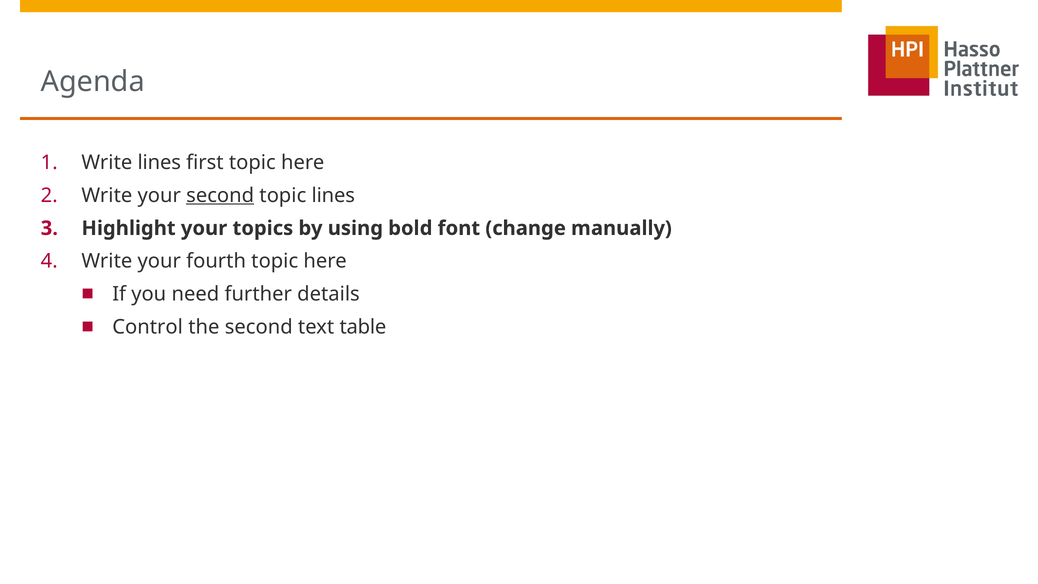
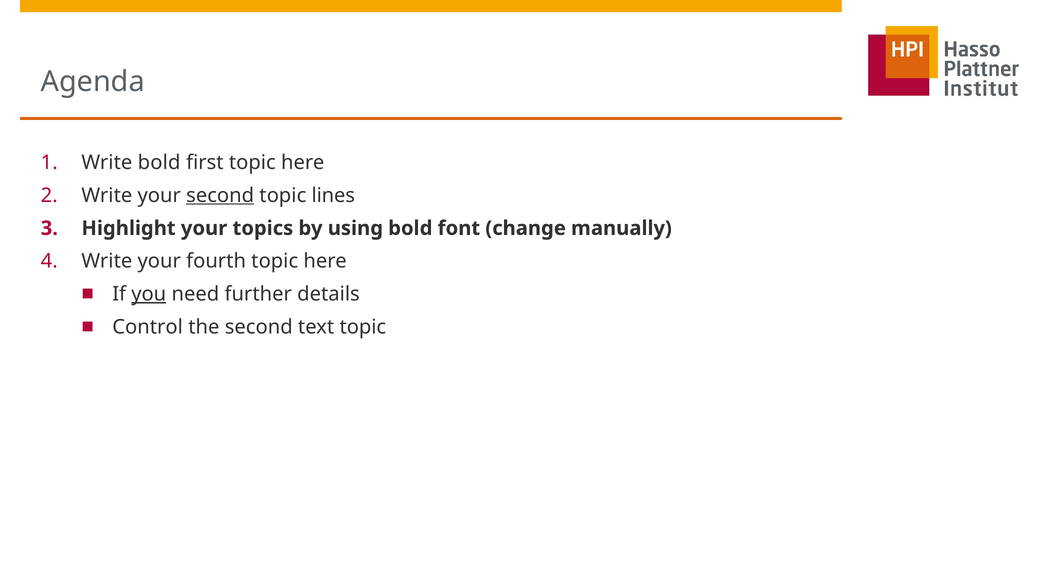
Write lines: lines -> bold (159, 162)
you underline: none -> present (149, 294)
text table: table -> topic (363, 327)
